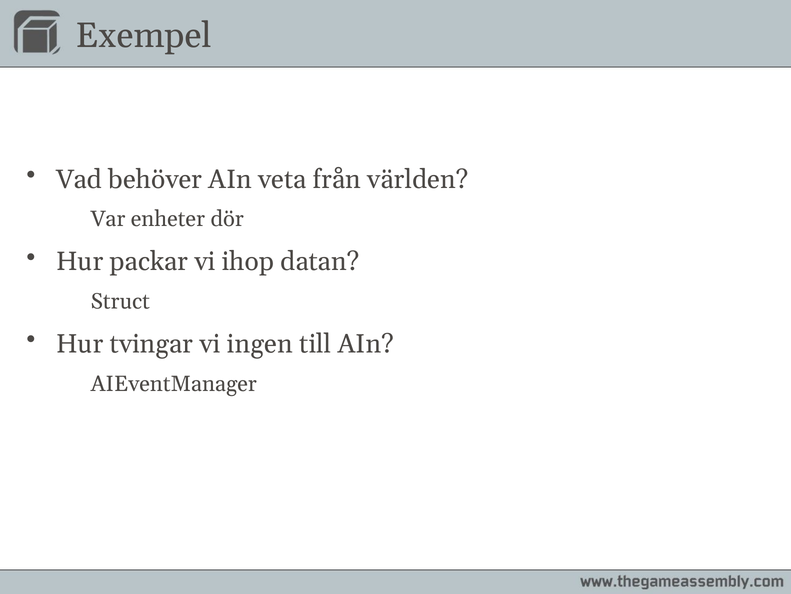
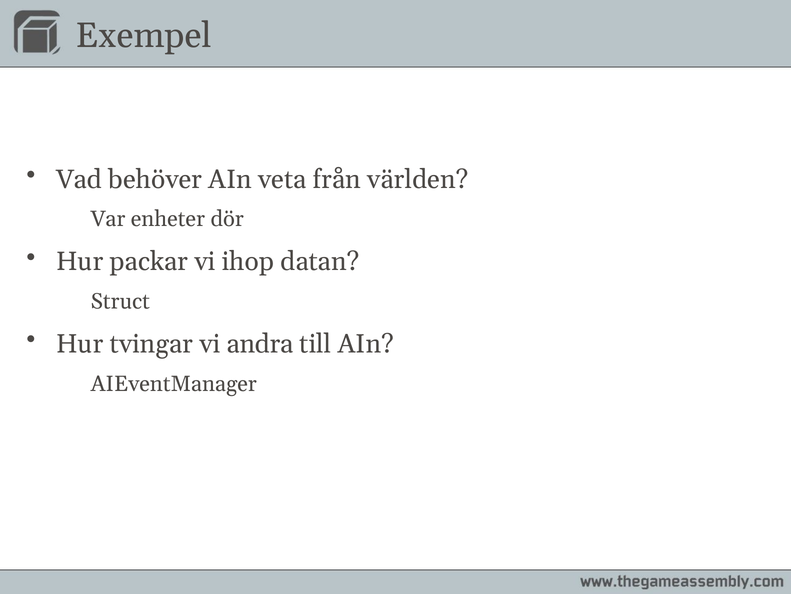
ingen: ingen -> andra (260, 344)
